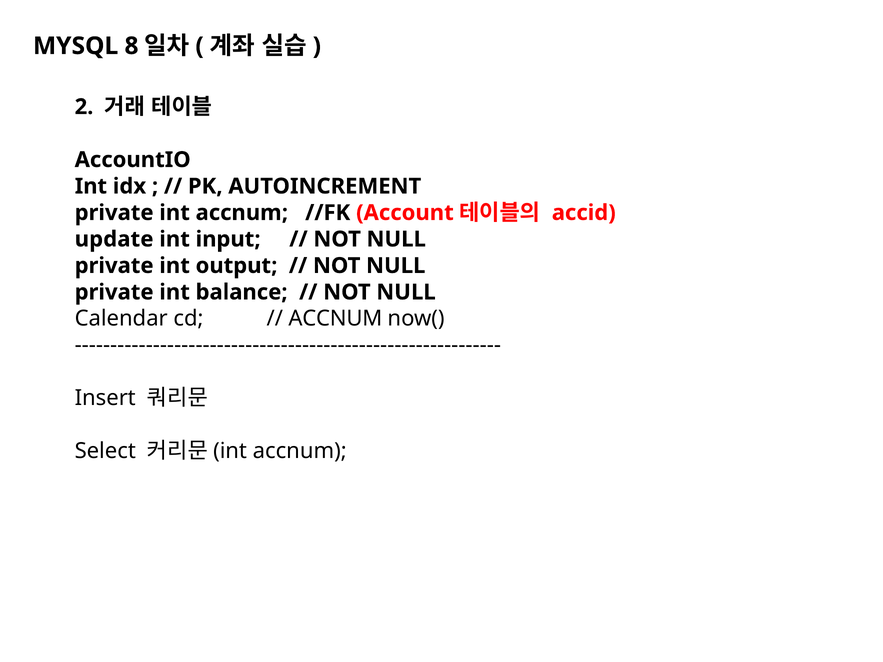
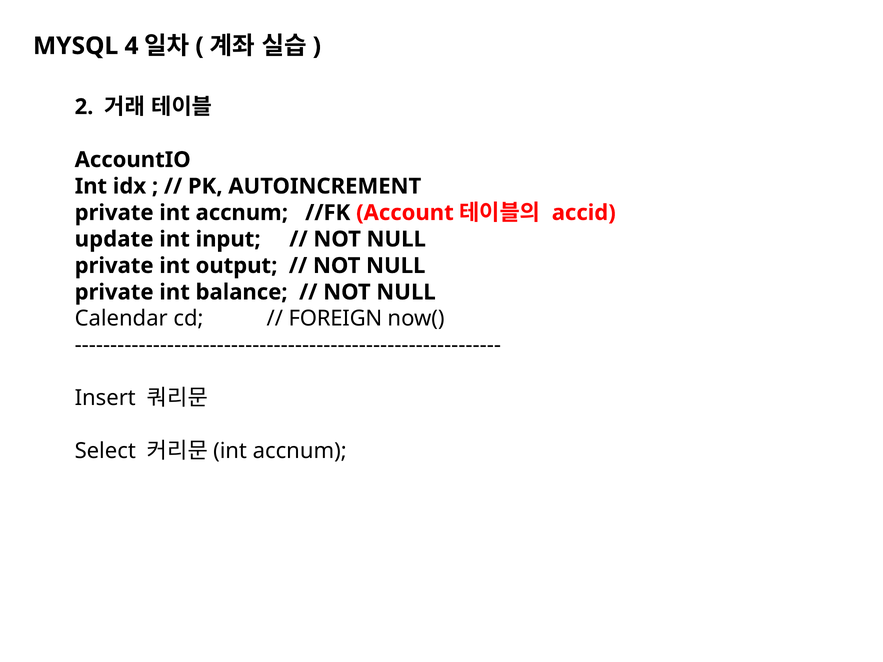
8: 8 -> 4 (132, 46)
ACCNUM: ACCNUM -> FOREIGN (335, 319)
